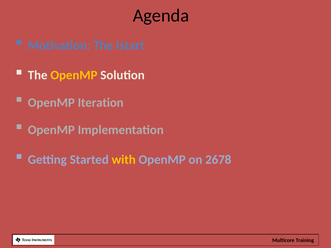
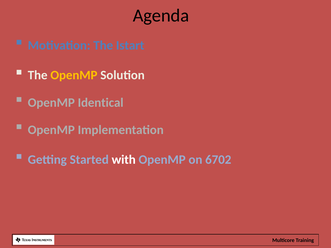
Iteration: Iteration -> Identical (101, 103)
with colour: yellow -> white (124, 160)
2678: 2678 -> 6702 (218, 160)
